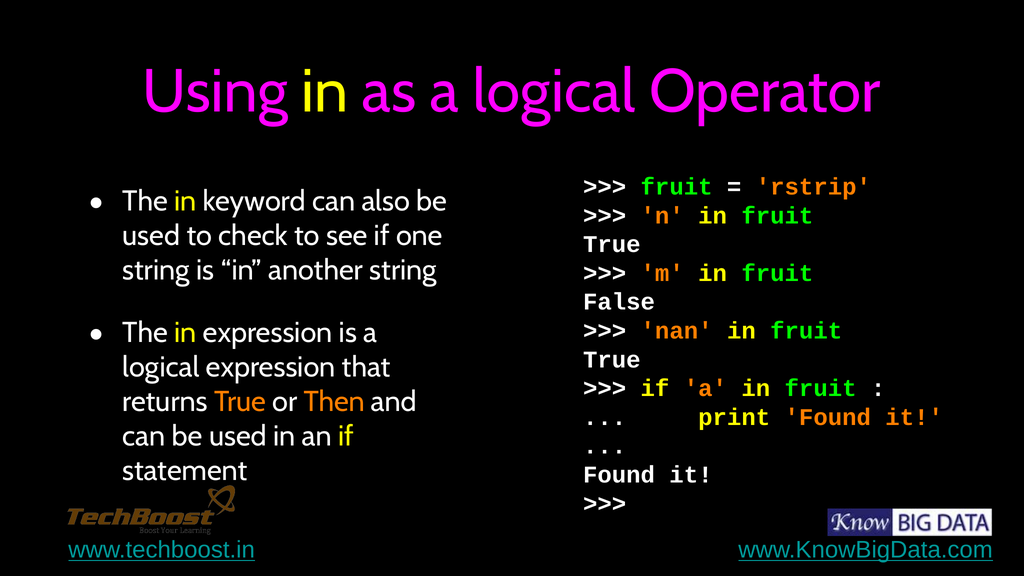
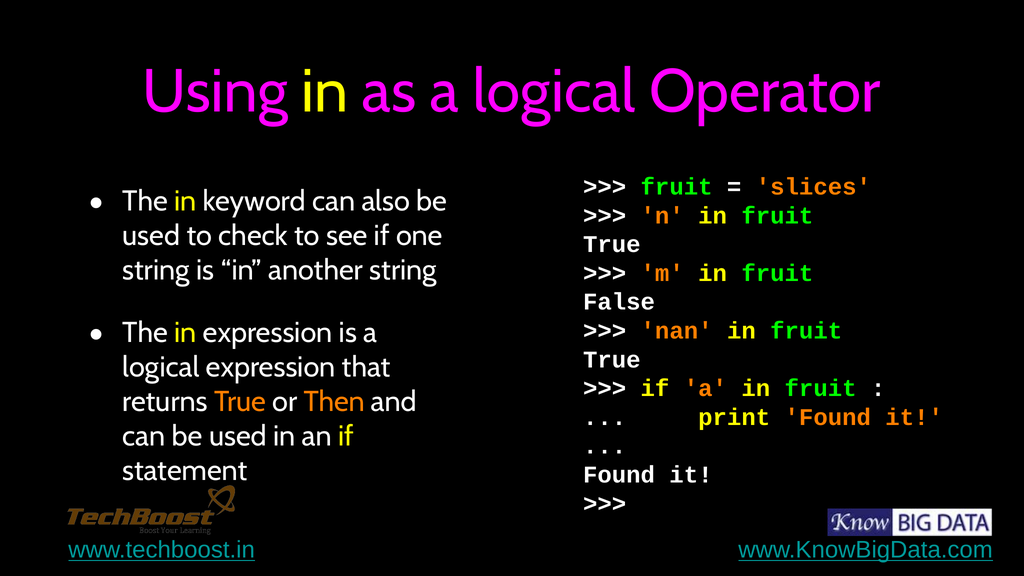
rstrip: rstrip -> slices (813, 187)
